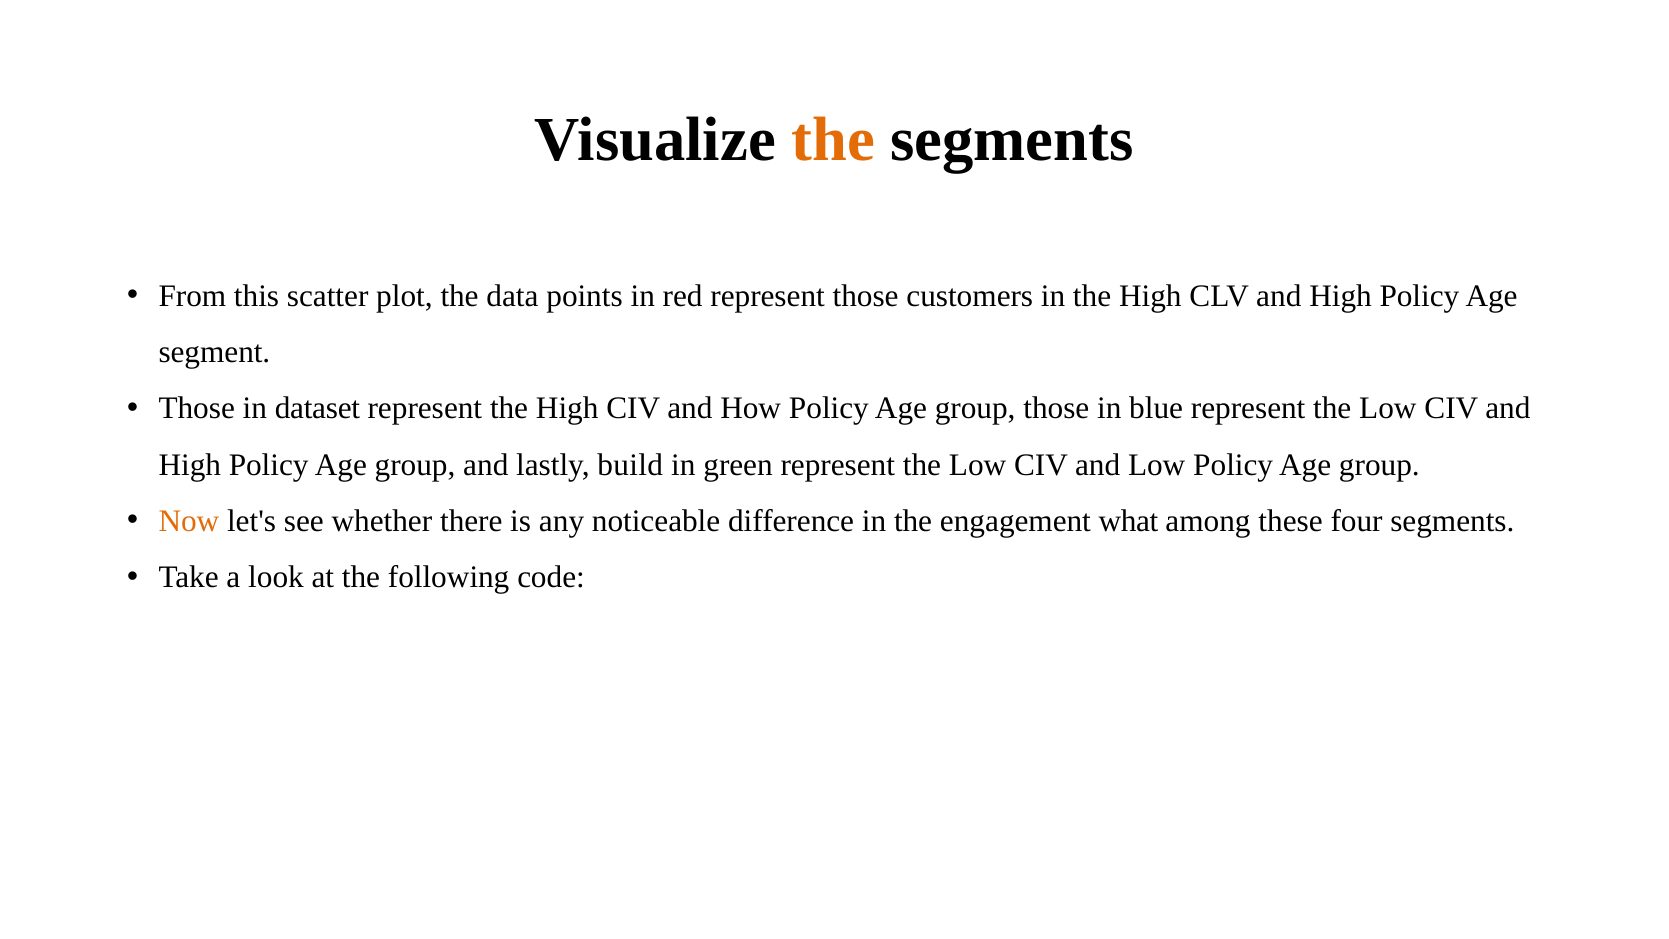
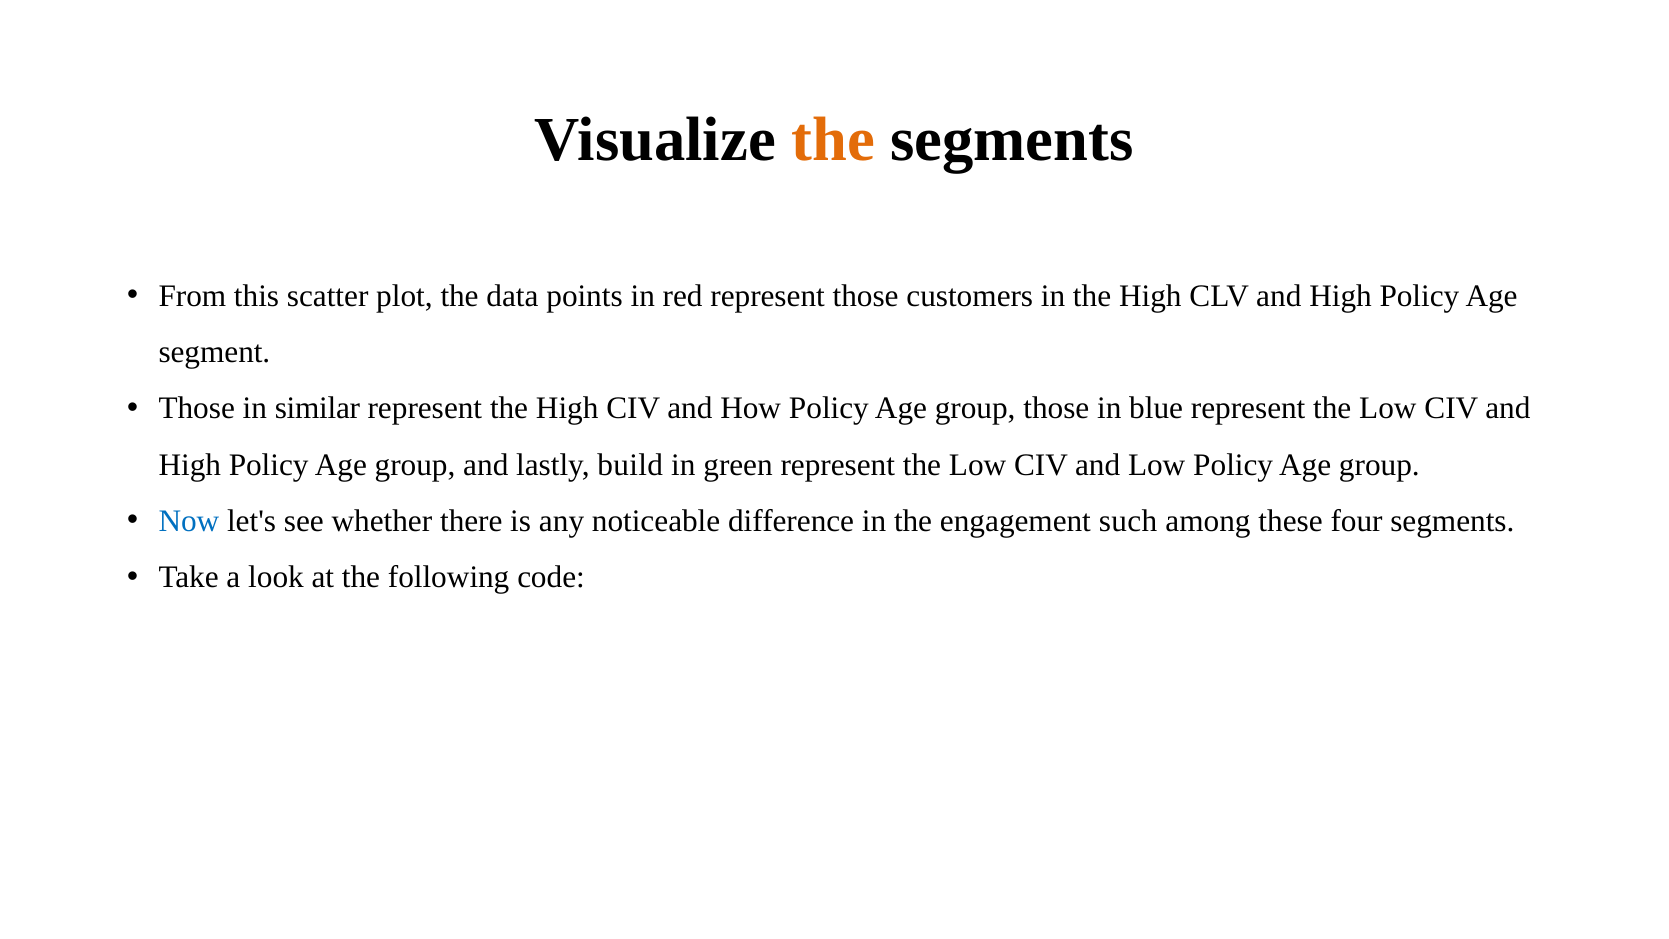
dataset: dataset -> similar (317, 409)
Now colour: orange -> blue (189, 521)
what: what -> such (1128, 521)
